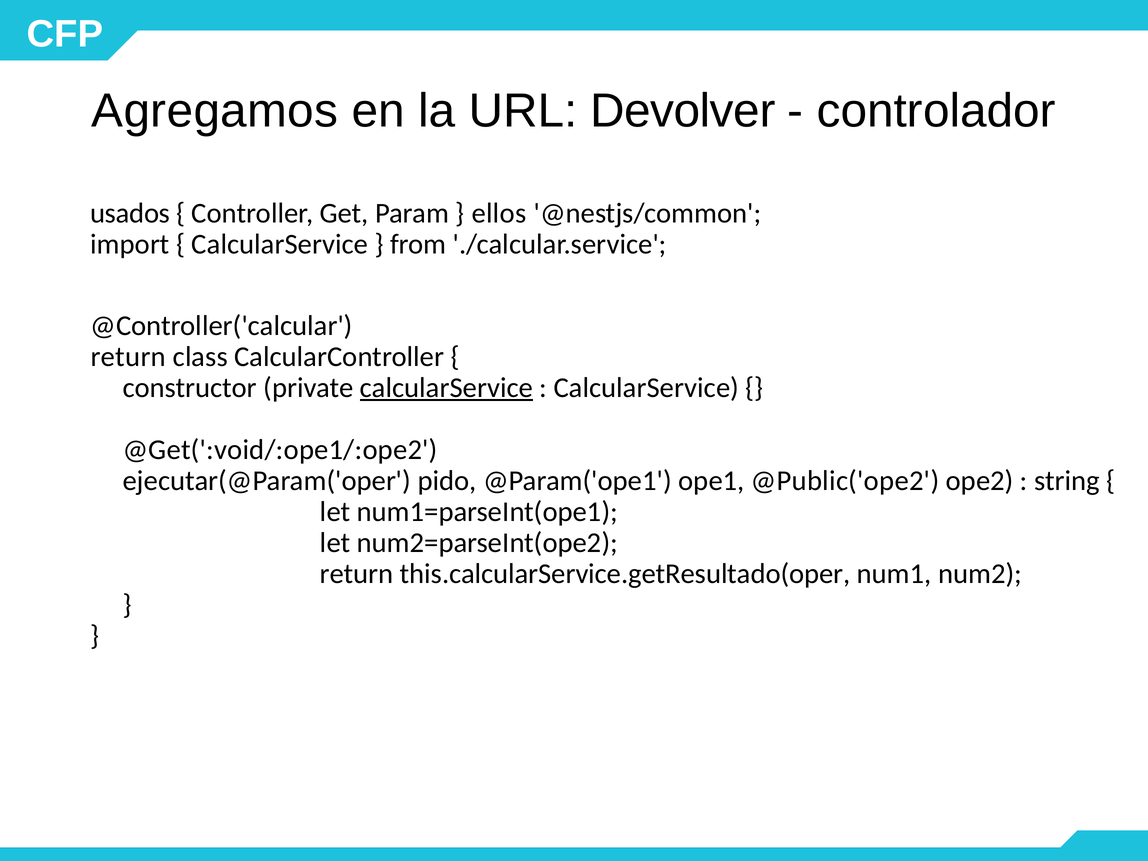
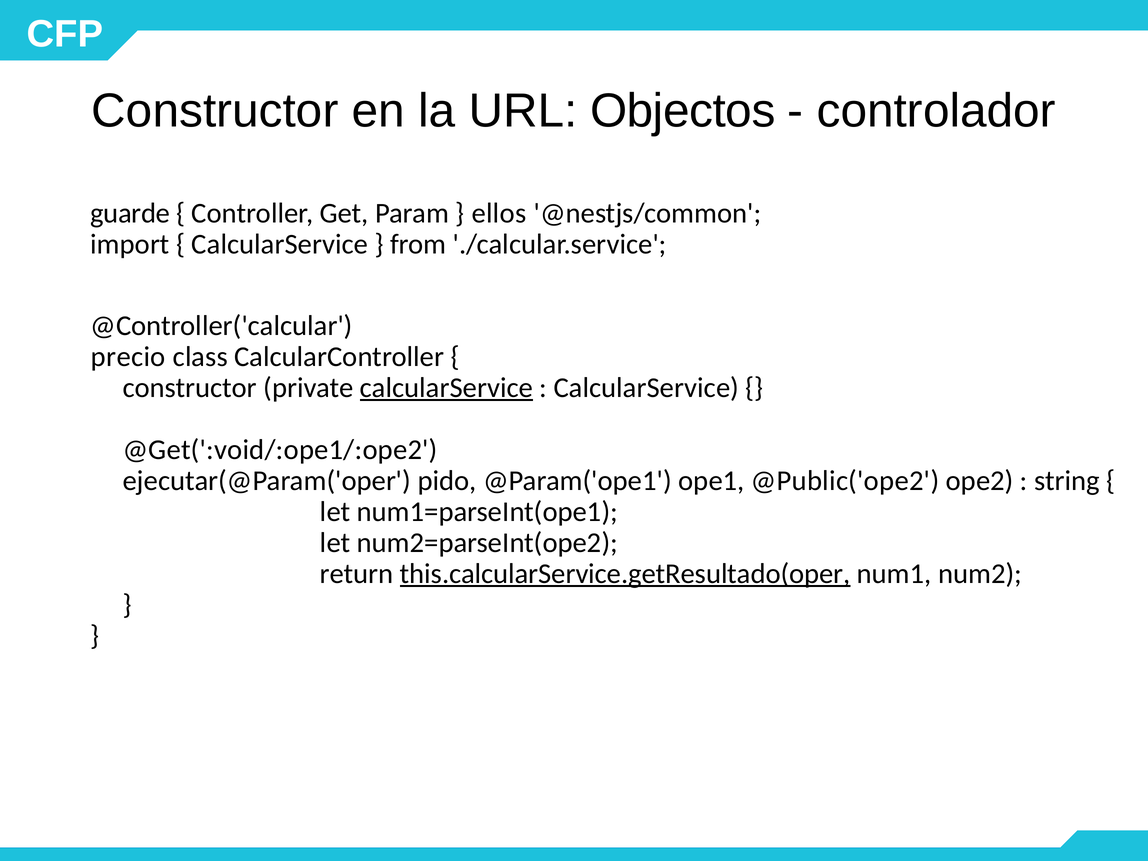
Agregamos: Agregamos -> Constructor (215, 111)
Devolver: Devolver -> Objectos (683, 111)
usados: usados -> guarde (130, 213)
return: return -> precio (128, 357)
this.calcularService.getResultado(oper underline: none -> present (625, 574)
